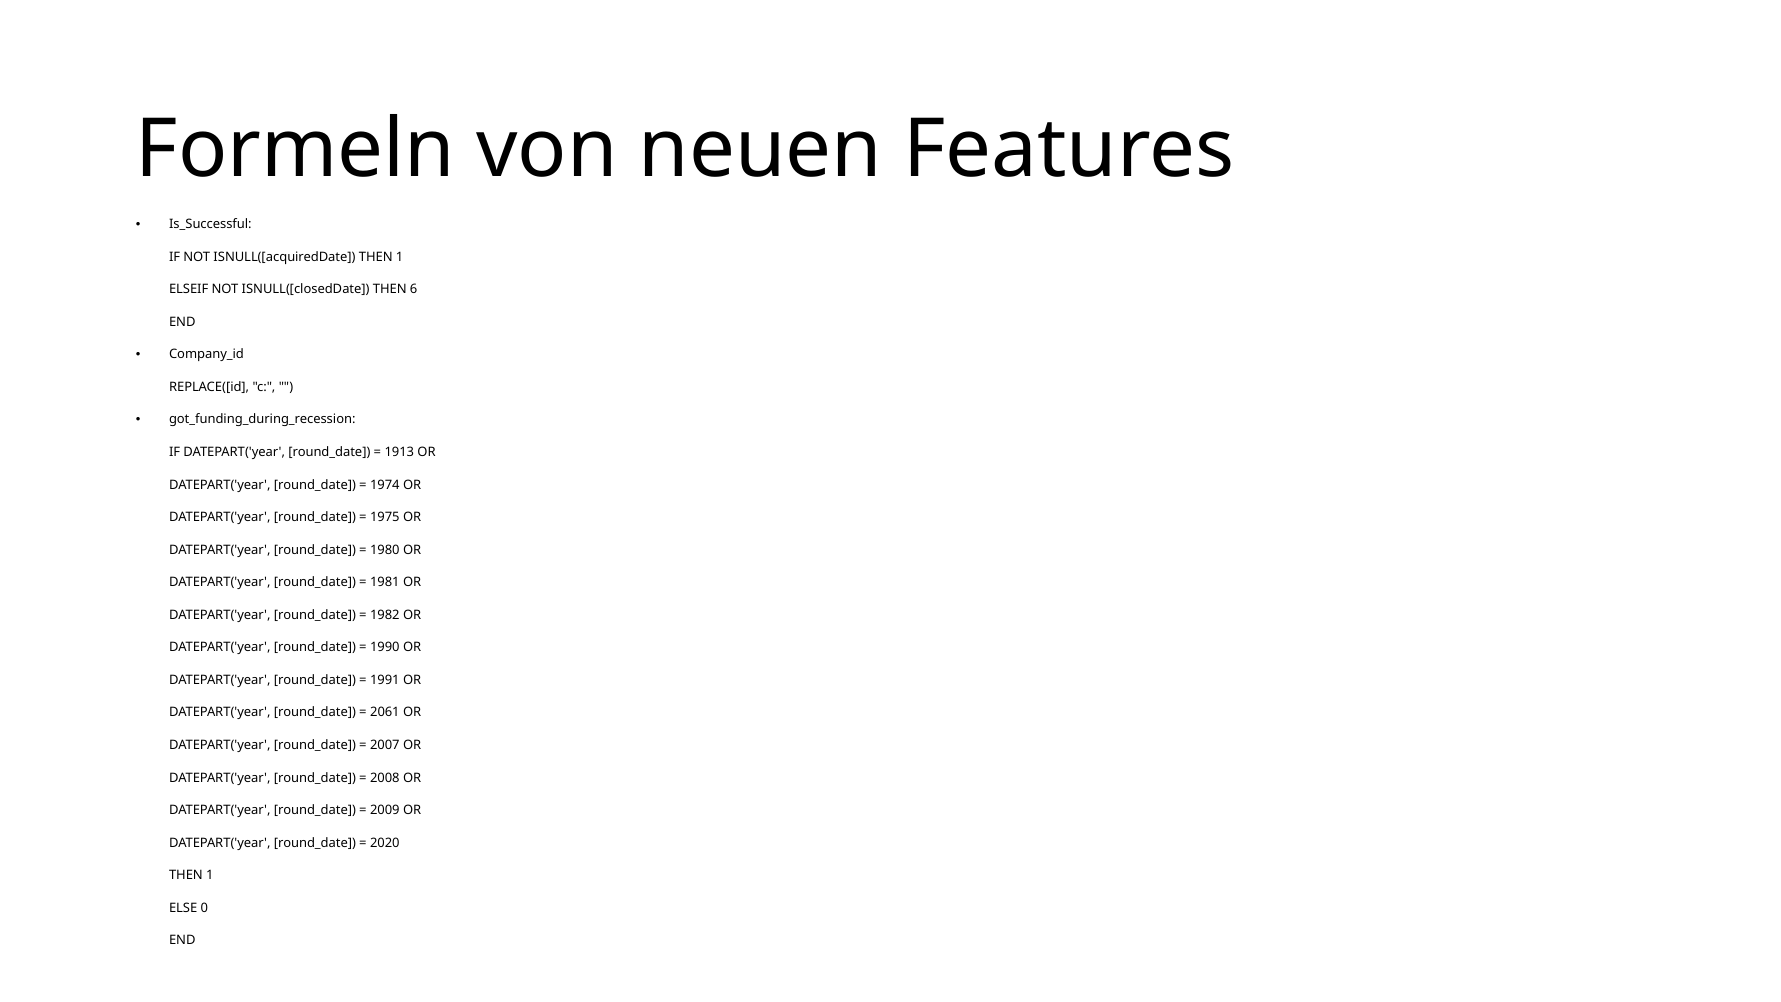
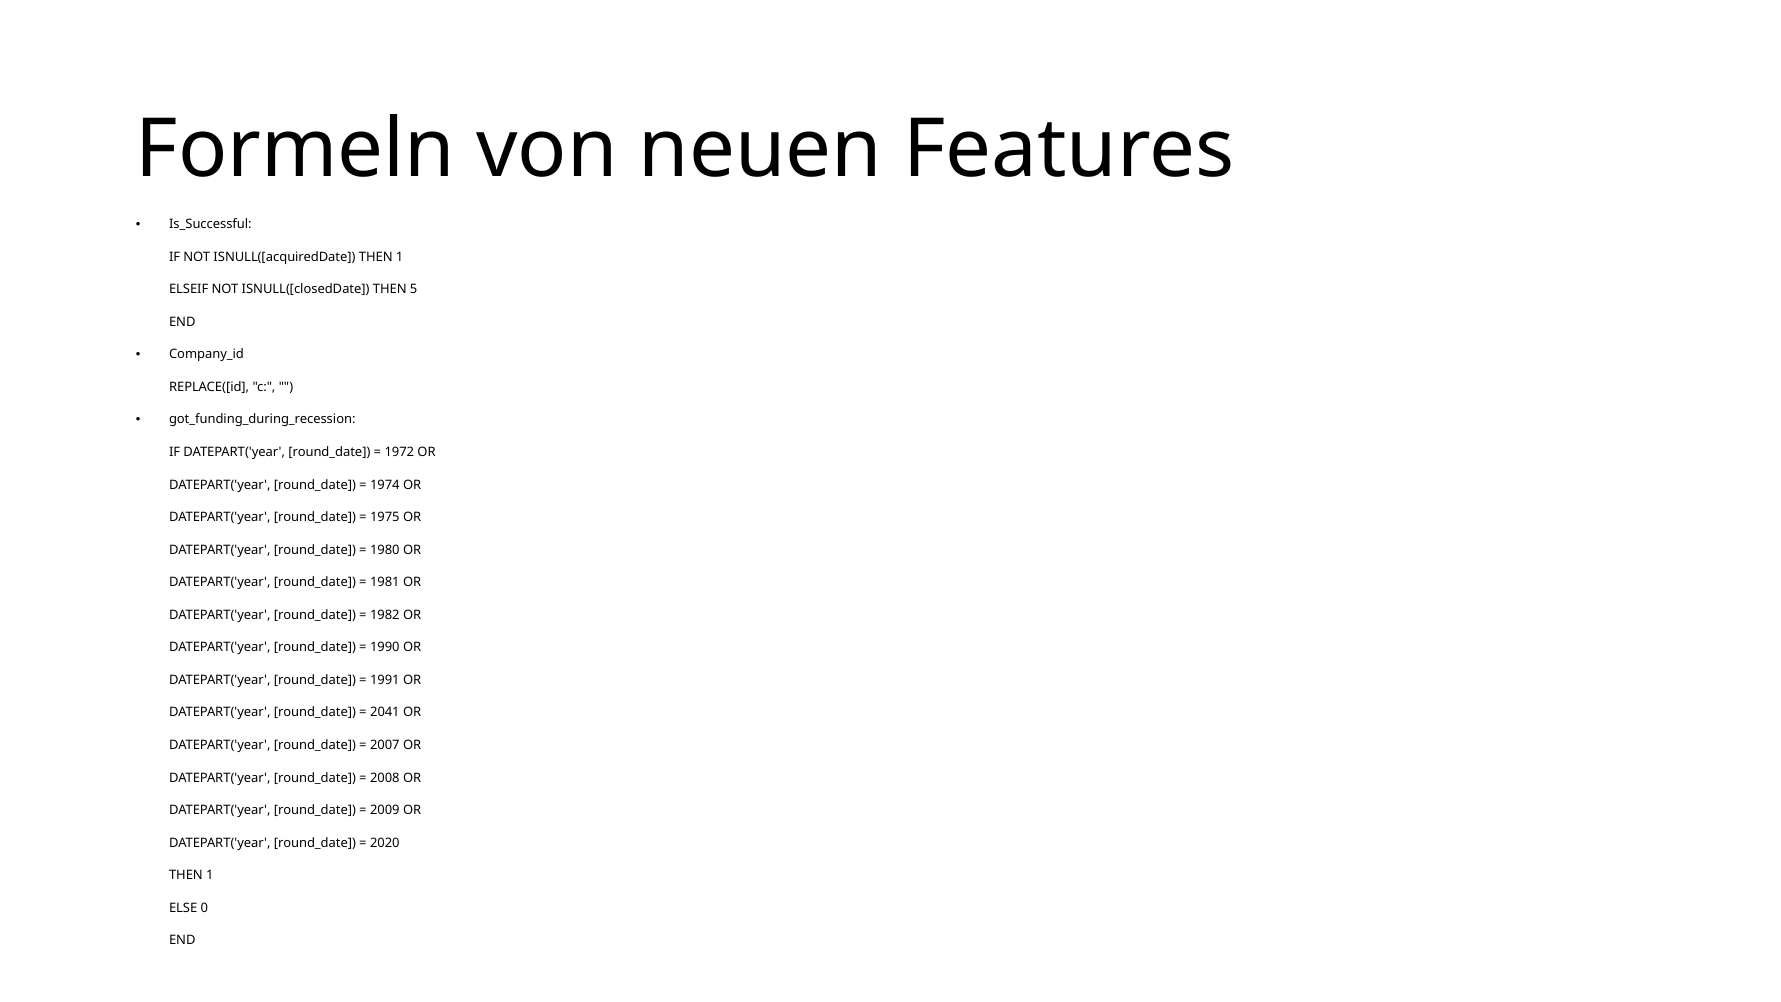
6: 6 -> 5 (414, 289)
1913: 1913 -> 1972 (399, 452)
2061: 2061 -> 2041 (385, 712)
